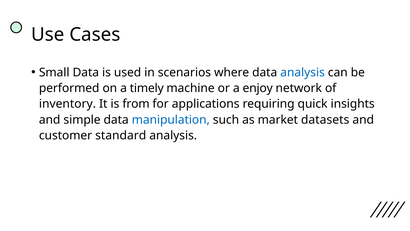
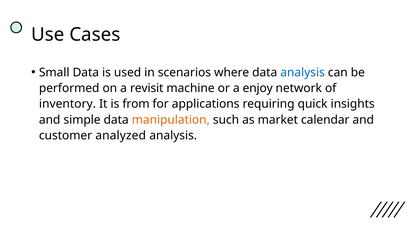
timely: timely -> revisit (147, 88)
manipulation colour: blue -> orange (171, 120)
datasets: datasets -> calendar (325, 120)
standard: standard -> analyzed (121, 135)
